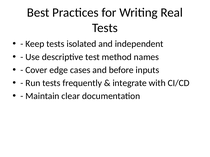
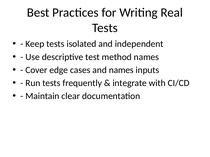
and before: before -> names (121, 70)
